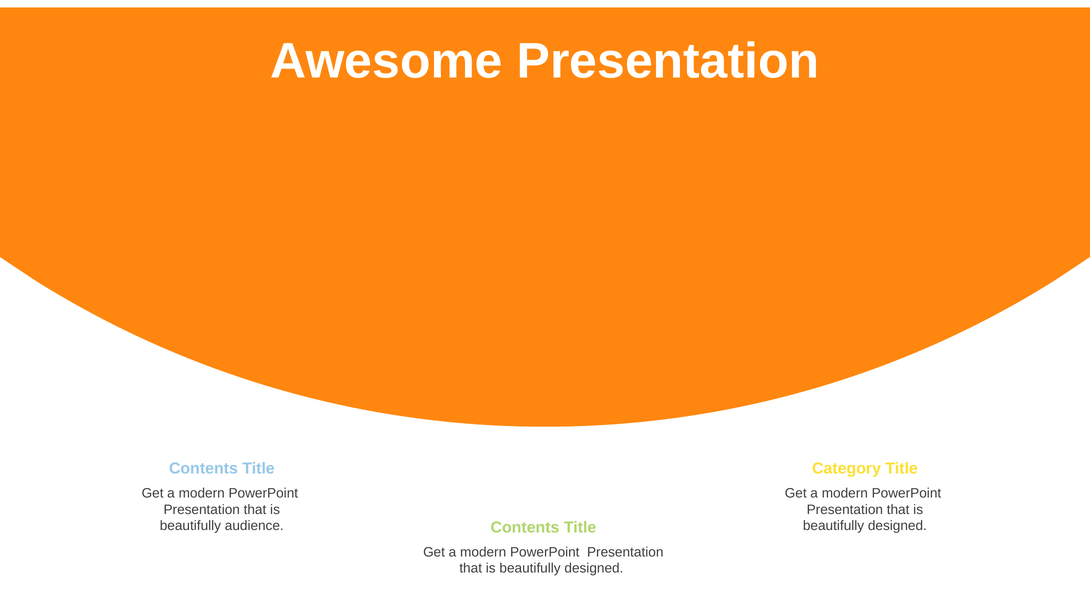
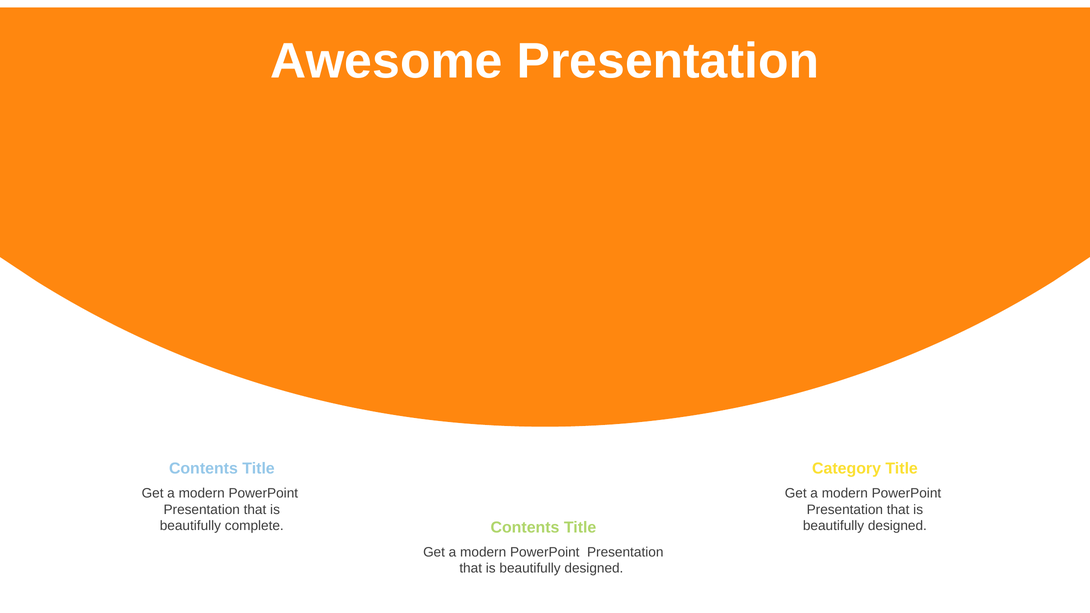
audience: audience -> complete (254, 526)
